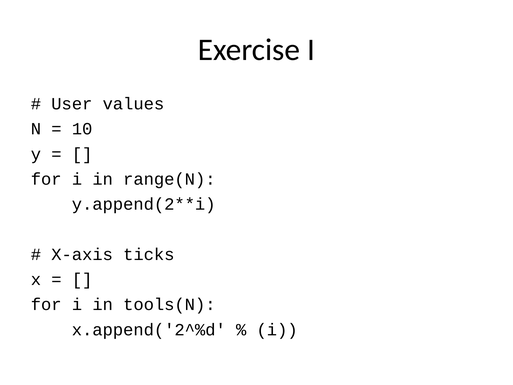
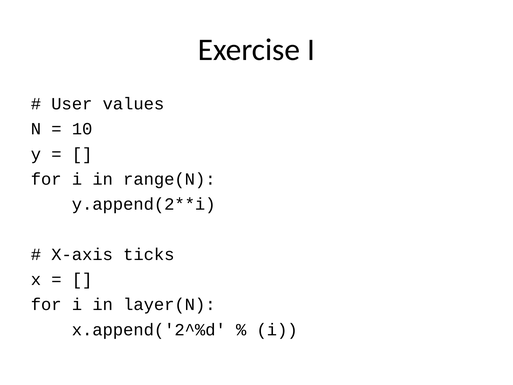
tools(N: tools(N -> layer(N (169, 304)
